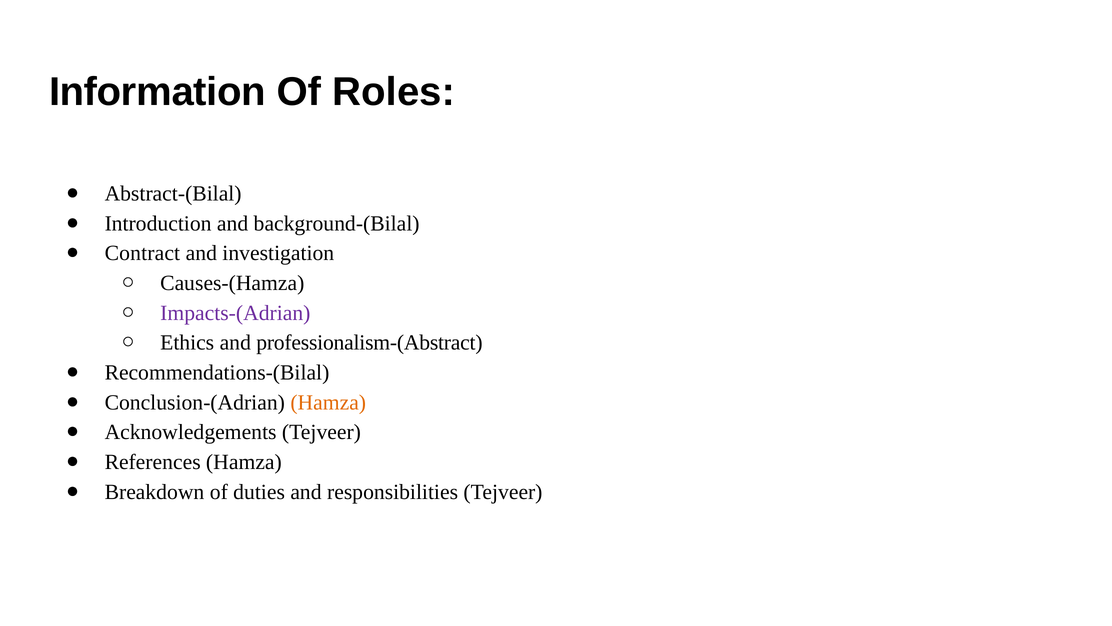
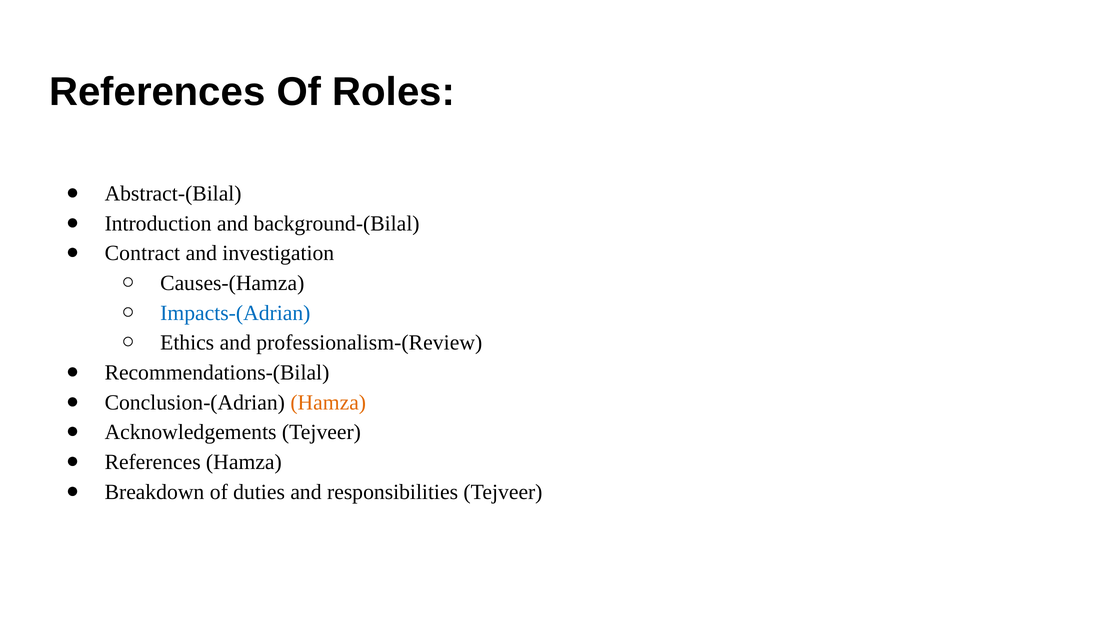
Information: Information -> References (157, 92)
Impacts-(Adrian colour: purple -> blue (235, 313)
professionalism-(Abstract: professionalism-(Abstract -> professionalism-(Review (369, 342)
